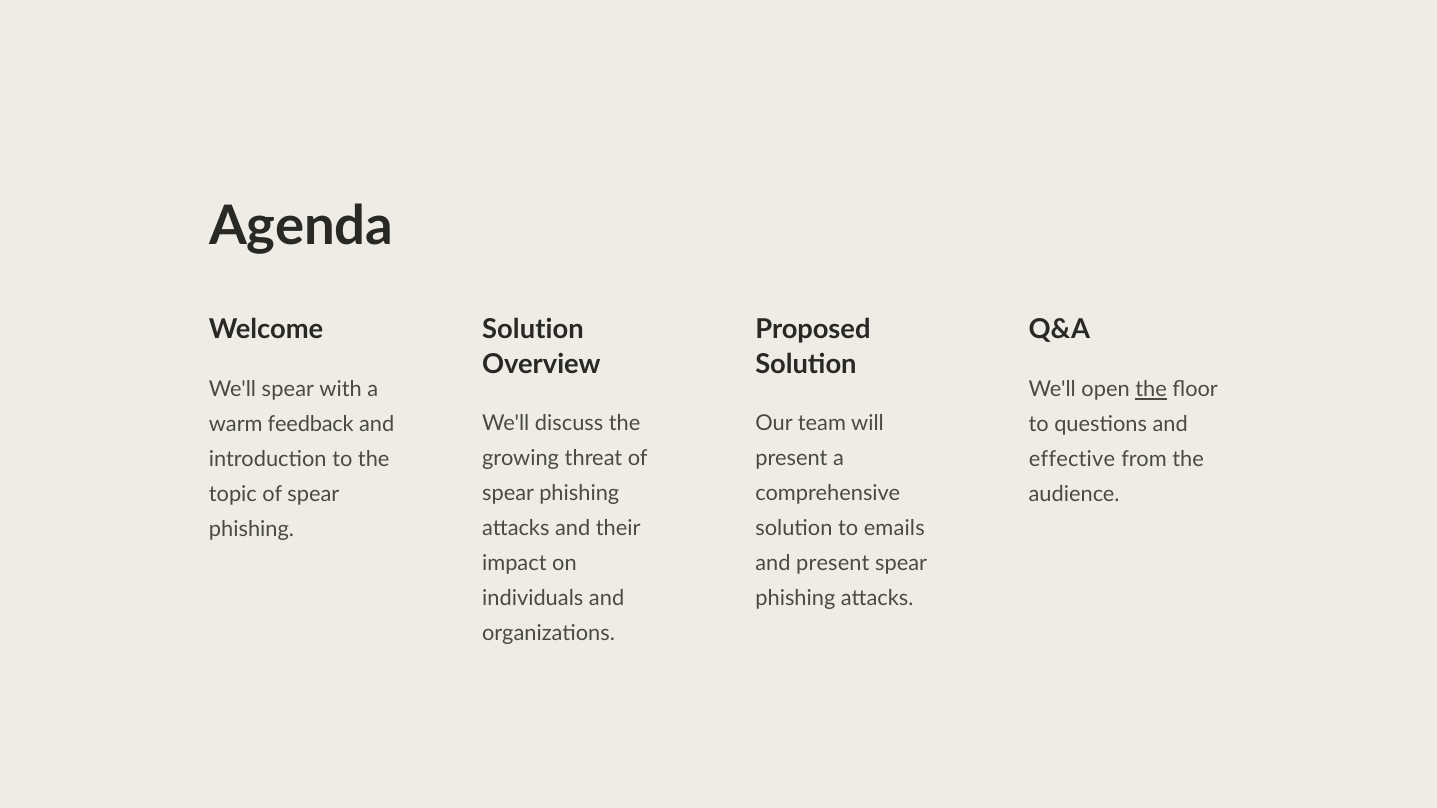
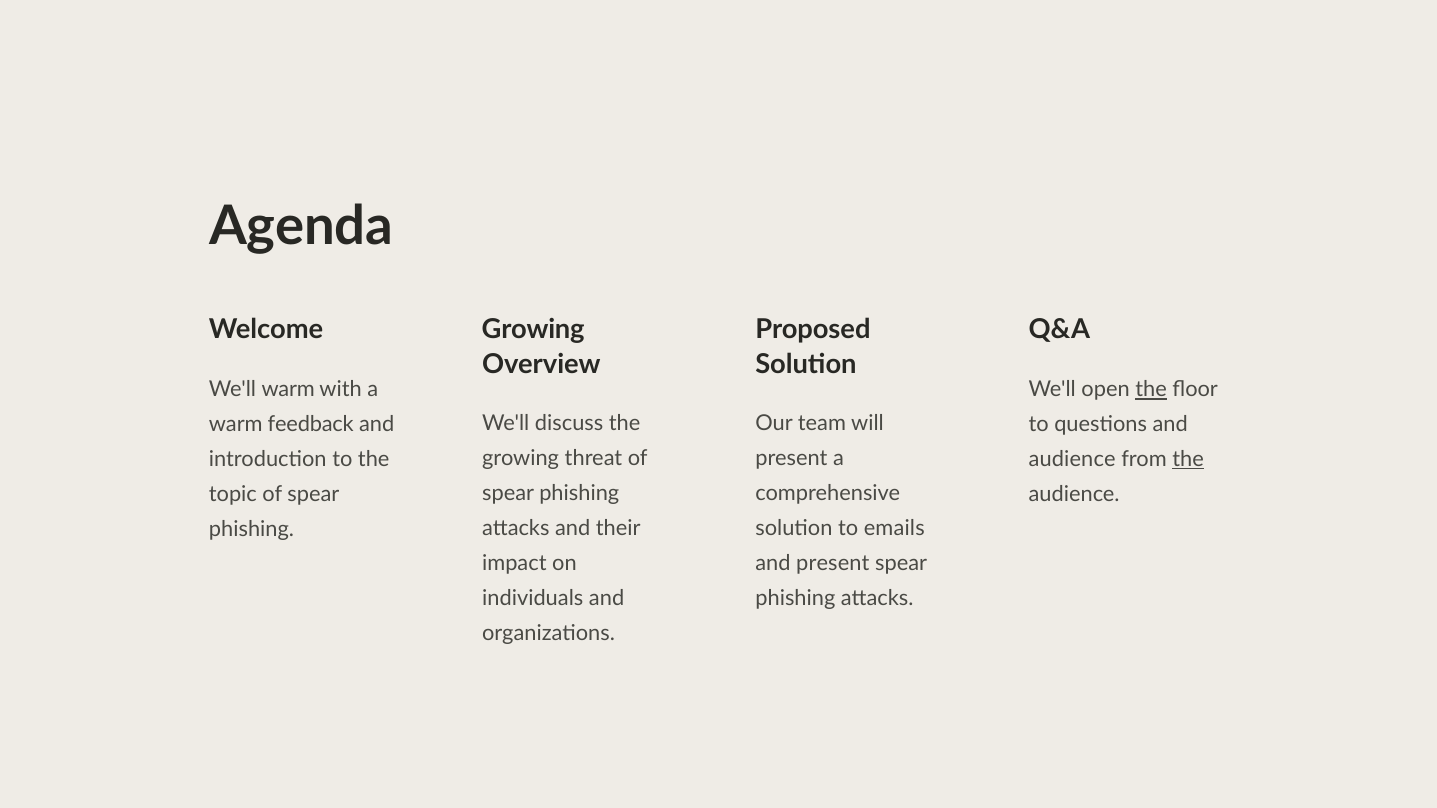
Solution: Solution -> Growing (533, 330)
We'll spear: spear -> warm (288, 390)
effective: effective -> audience (1072, 459)
the underline: none -> present (1188, 459)
